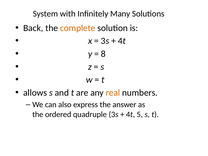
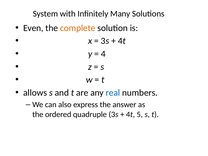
Back: Back -> Even (33, 28)
8: 8 -> 4 (103, 54)
real colour: orange -> blue (113, 93)
